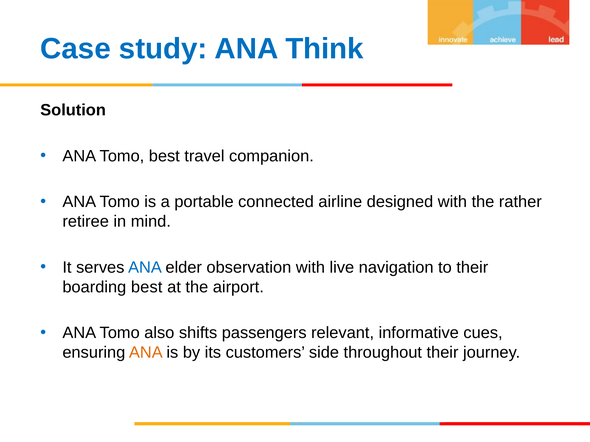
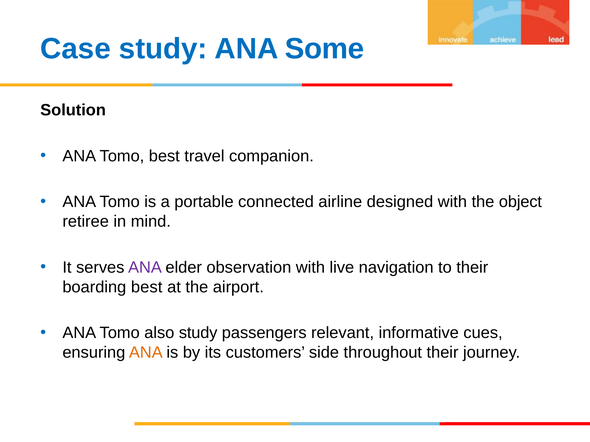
Think: Think -> Some (325, 49)
rather: rather -> object (520, 202)
ANA colour: blue -> purple (145, 268)
also shifts: shifts -> study (198, 333)
